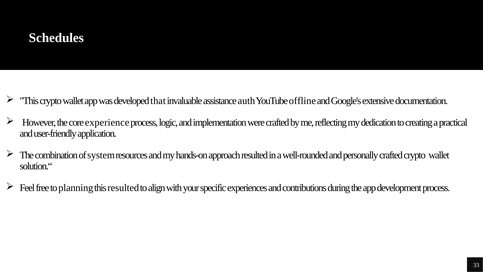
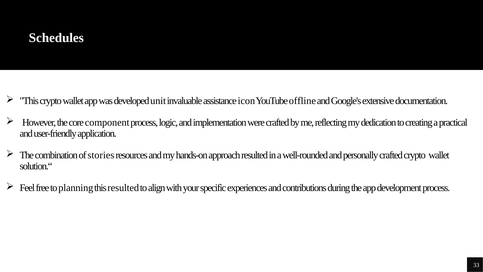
that: that -> unit (158, 101)
auth: auth -> icon (246, 101)
experience: experience -> component (107, 122)
system: system -> stories (101, 155)
